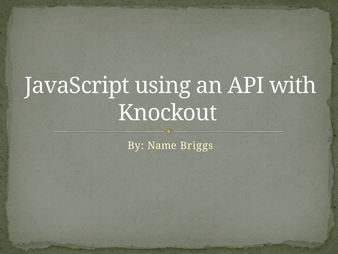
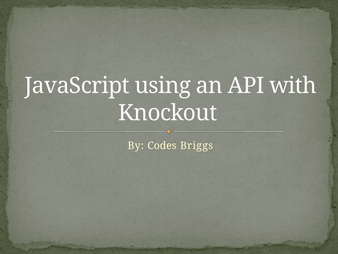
Name: Name -> Codes (162, 145)
